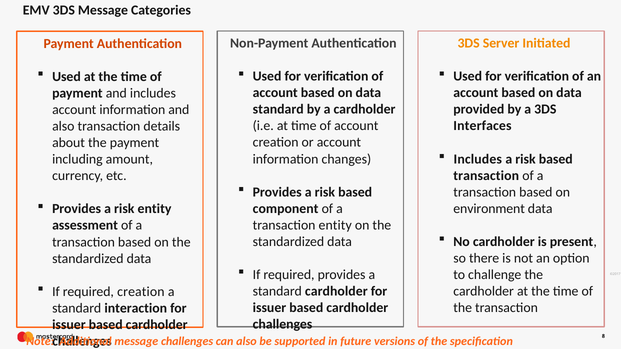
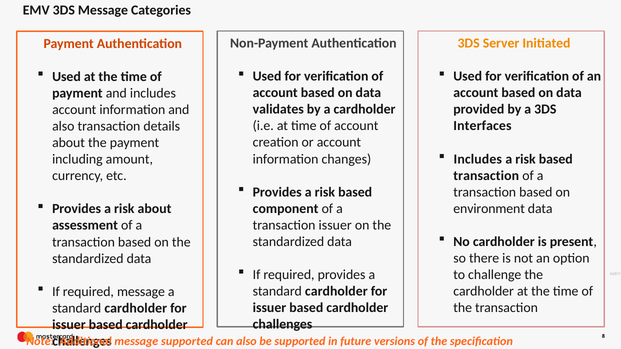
standard: standard -> validates (278, 109)
risk entity: entity -> about (155, 209)
transaction entity: entity -> issuer (335, 225)
required creation: creation -> message (141, 292)
interaction: interaction -> cardholder (136, 308)
message challenges: challenges -> supported (187, 342)
